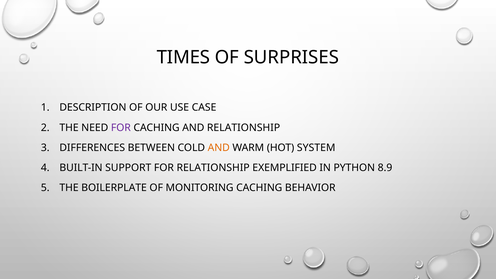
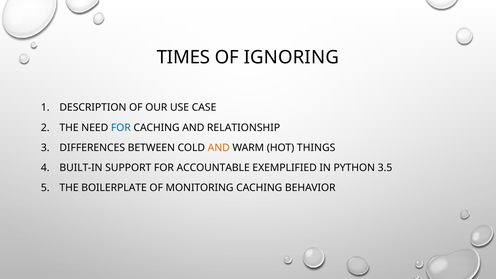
SURPRISES: SURPRISES -> IGNORING (291, 57)
FOR colour: purple -> blue (121, 128)
SYSTEM: SYSTEM -> THINGS (316, 148)
FOR RELATIONSHIP: RELATIONSHIP -> ACCOUNTABLE (213, 168)
8.9: 8.9 -> 3.5 (385, 168)
